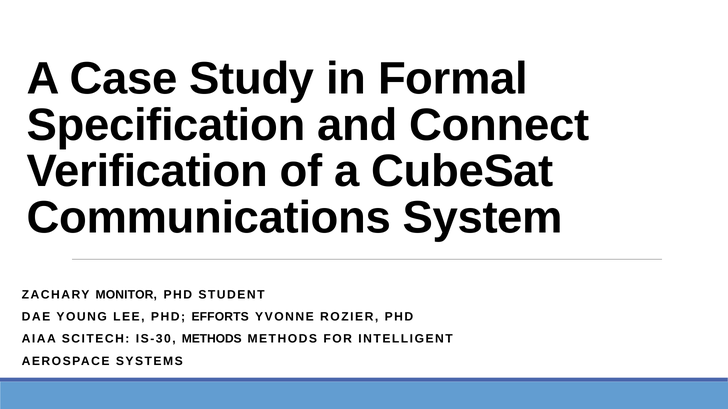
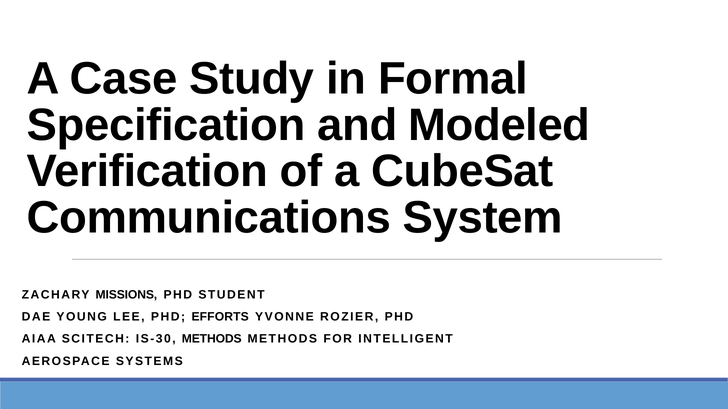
Connect: Connect -> Modeled (499, 125)
MONITOR: MONITOR -> MISSIONS (126, 295)
